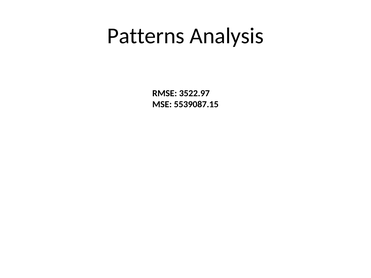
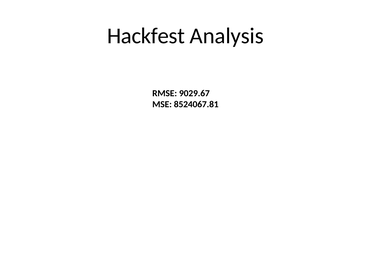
Patterns: Patterns -> Hackfest (146, 36)
3522.97: 3522.97 -> 9029.67 (194, 93)
5539087.15: 5539087.15 -> 8524067.81 (196, 104)
